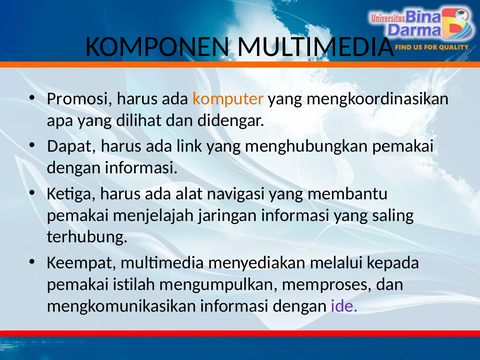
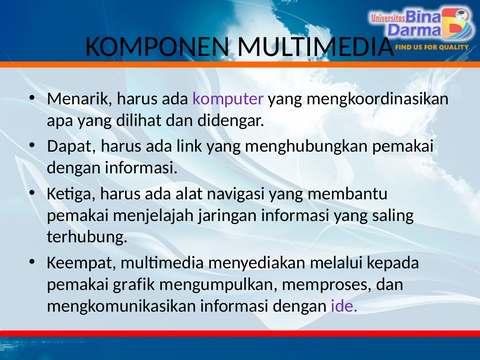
Promosi: Promosi -> Menarik (80, 98)
komputer colour: orange -> purple (228, 98)
istilah: istilah -> grafik (134, 284)
